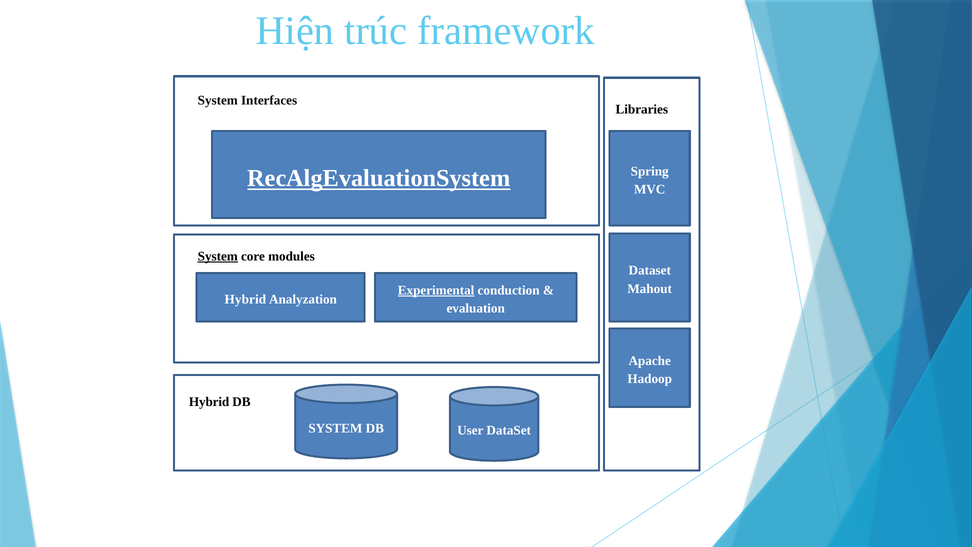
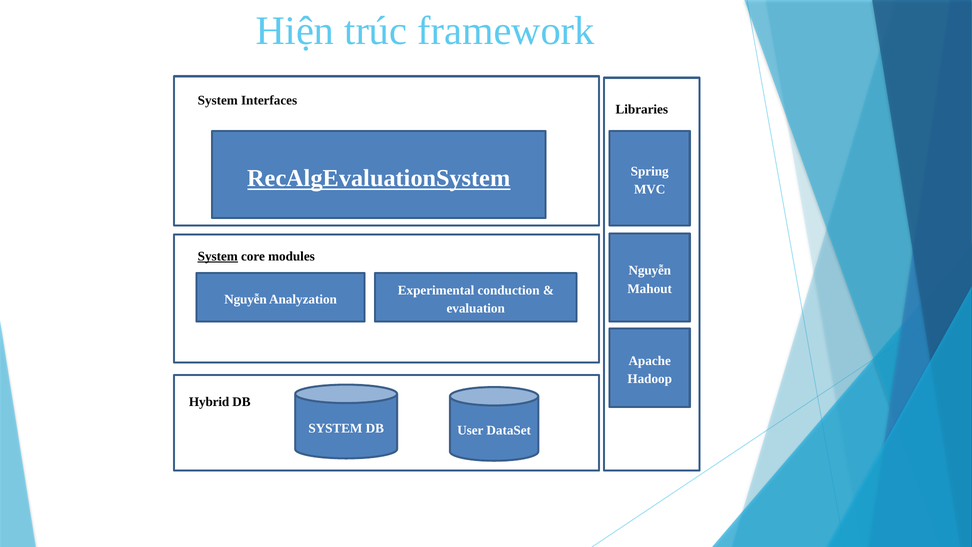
Dataset: Dataset -> Nguyễn (650, 270)
Experimental underline: present -> none (436, 290)
Hybrid: Hybrid -> Nguyễn (246, 299)
